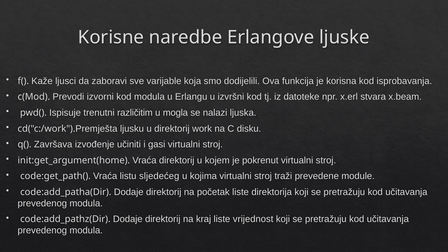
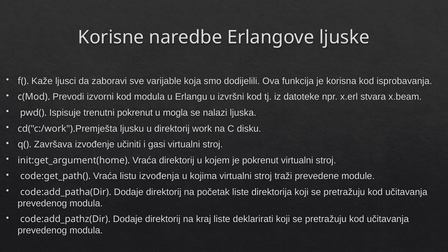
trenutni različitim: različitim -> pokrenut (135, 113)
sljedećeg: sljedećeg -> izvođenja (159, 176)
vrijednost: vrijednost -> deklarirati (253, 219)
